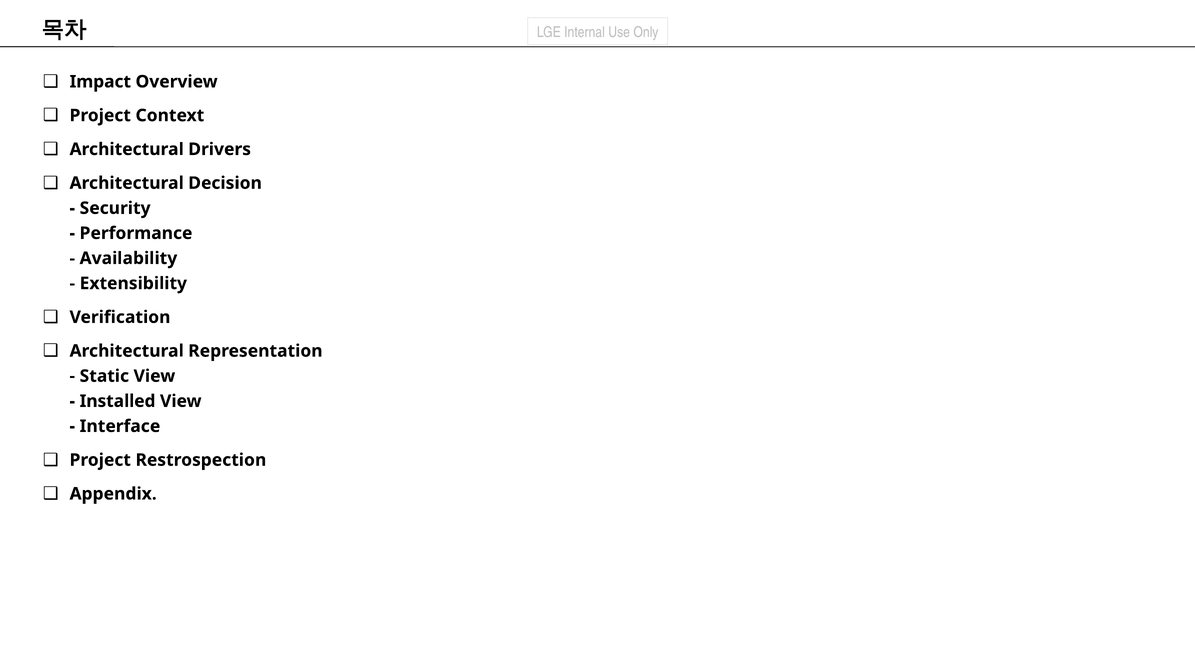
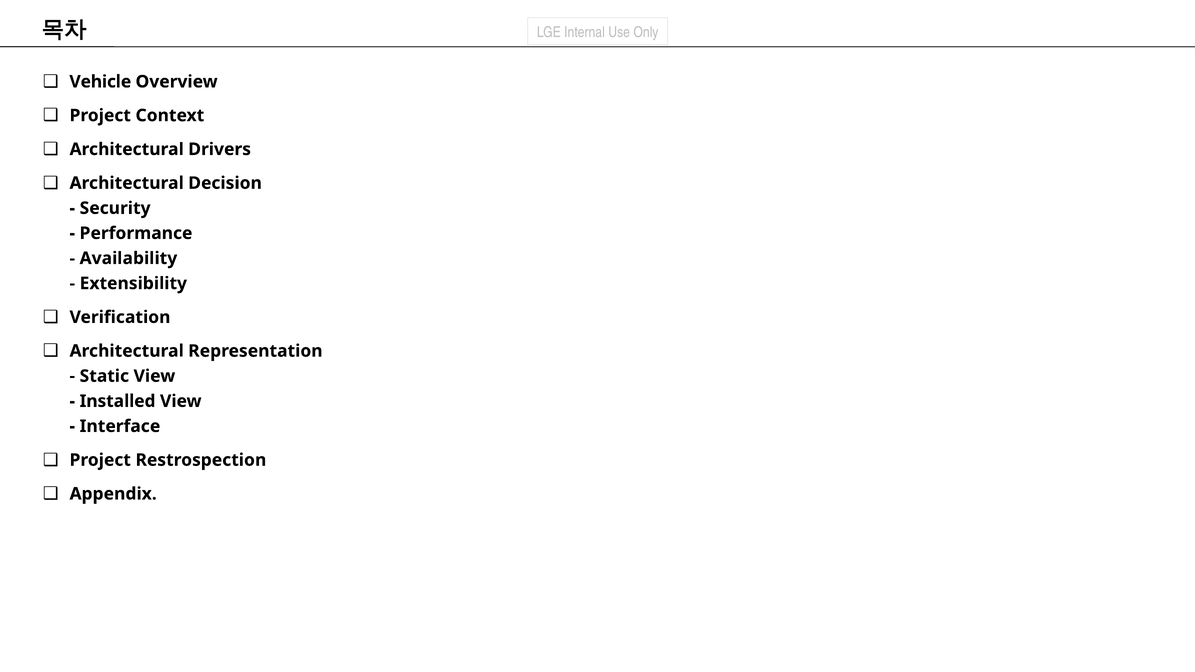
Impact: Impact -> Vehicle (100, 82)
